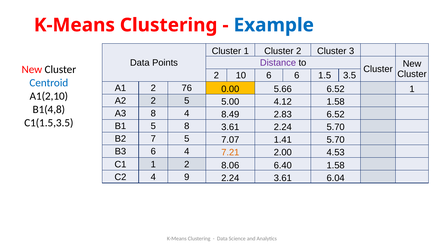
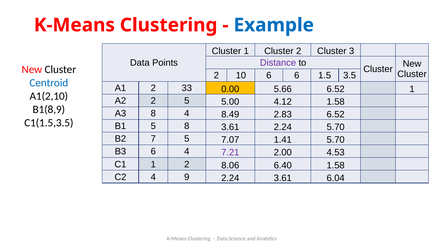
76: 76 -> 33 (187, 88)
B1(4,8: B1(4,8 -> B1(8,9 (49, 109)
7.21 colour: orange -> purple (230, 152)
